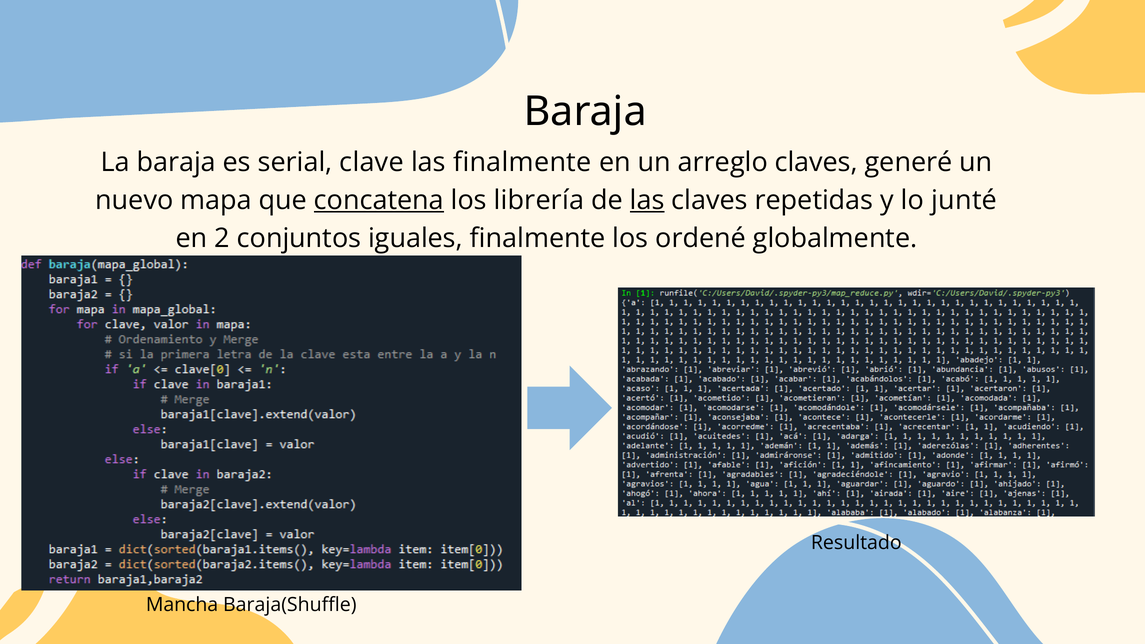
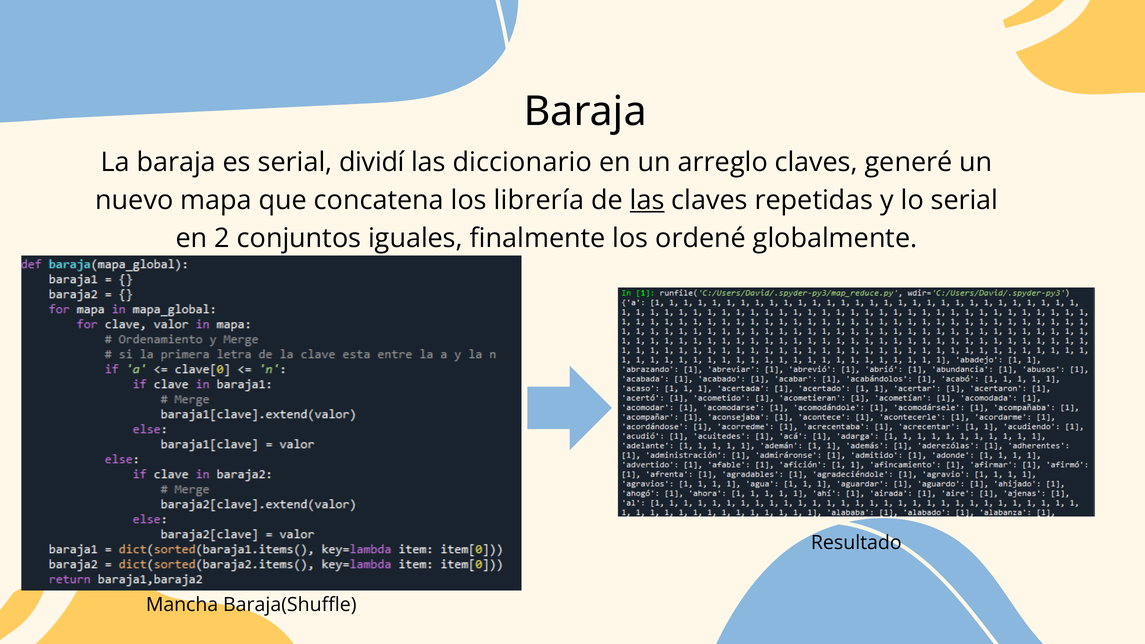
clave: clave -> dividí (372, 162)
las finalmente: finalmente -> diccionario (522, 162)
concatena underline: present -> none (379, 200)
lo junté: junté -> serial (964, 200)
